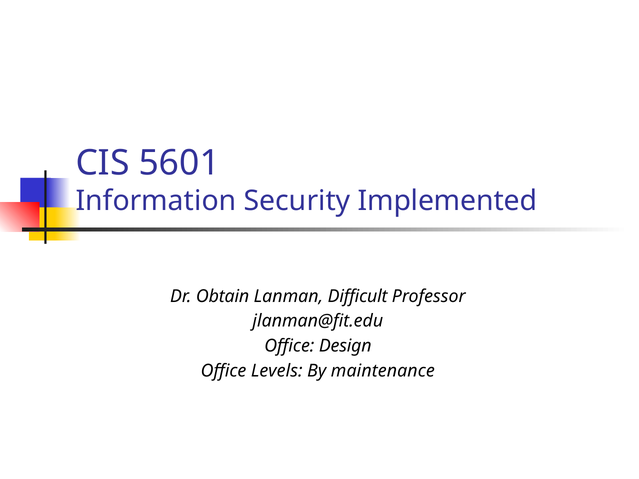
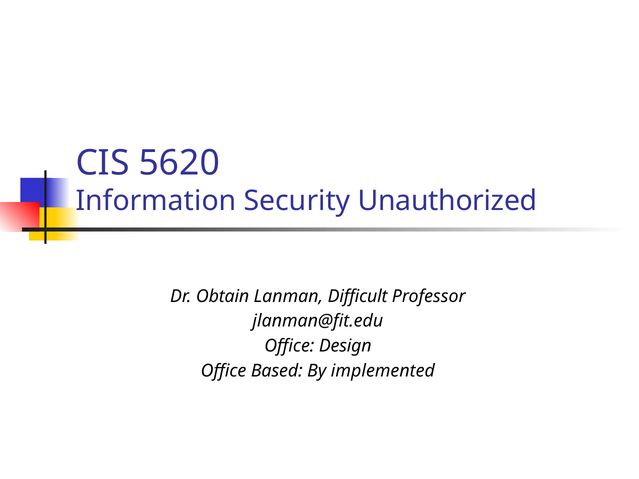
5601: 5601 -> 5620 (179, 163)
Implemented: Implemented -> Unauthorized (447, 201)
Levels: Levels -> Based (277, 371)
maintenance: maintenance -> implemented (383, 371)
